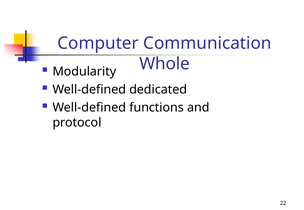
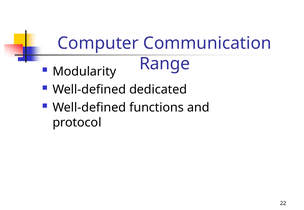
Whole: Whole -> Range (165, 64)
